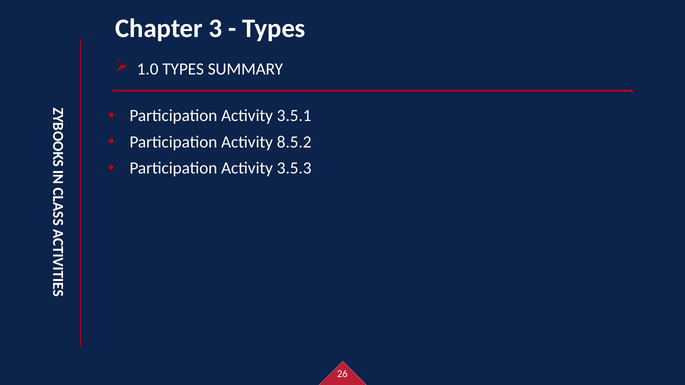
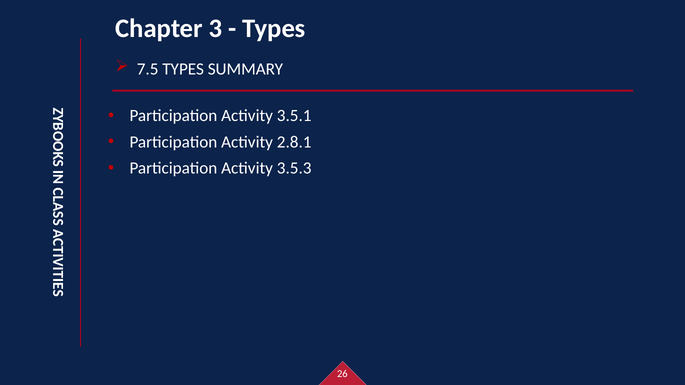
1.0: 1.0 -> 7.5 (148, 69)
8.5.2: 8.5.2 -> 2.8.1 (294, 142)
